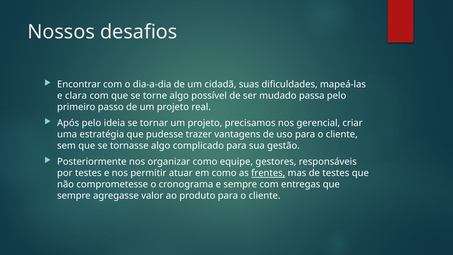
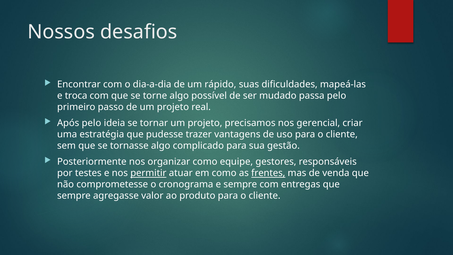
cidadã: cidadã -> rápido (220, 84)
clara: clara -> troca (76, 96)
permitir underline: none -> present (148, 173)
de testes: testes -> venda (336, 173)
